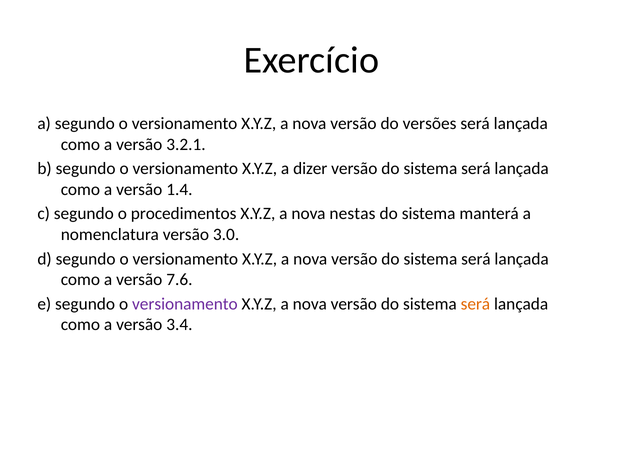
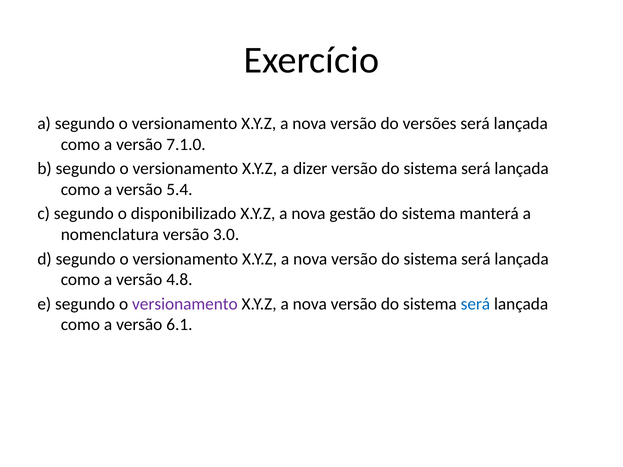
3.2.1: 3.2.1 -> 7.1.0 (186, 145)
1.4: 1.4 -> 5.4 (179, 190)
procedimentos: procedimentos -> disponibilizado (184, 214)
nestas: nestas -> gestão (353, 214)
7.6: 7.6 -> 4.8 (179, 280)
será colour: orange -> blue (475, 304)
3.4: 3.4 -> 6.1 (179, 325)
